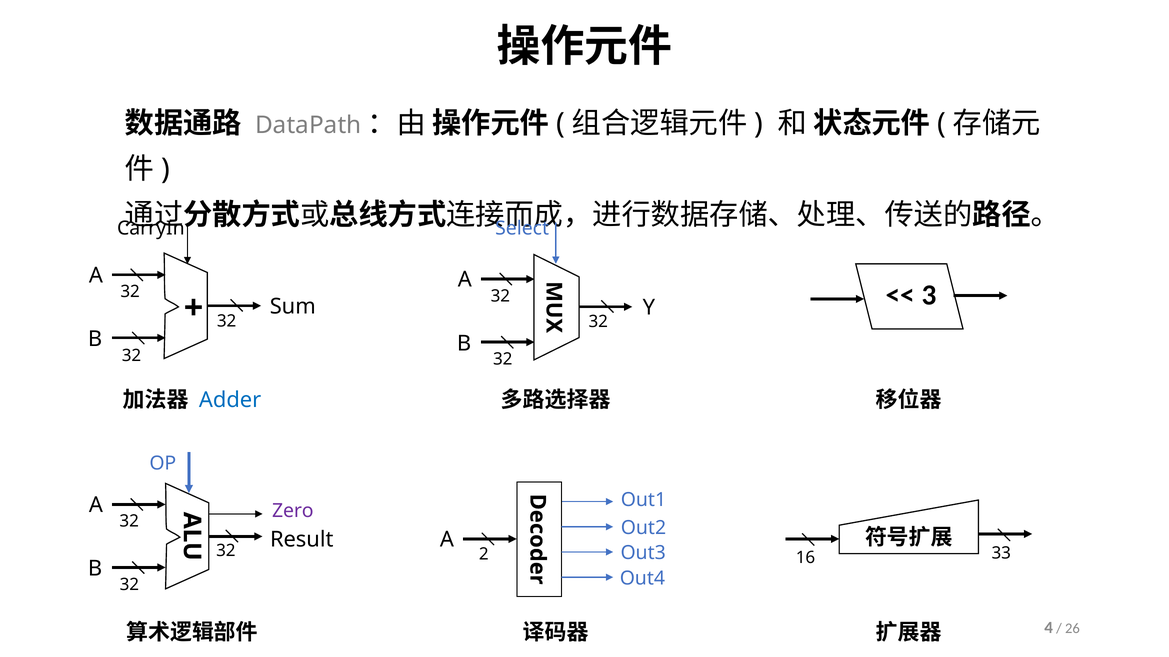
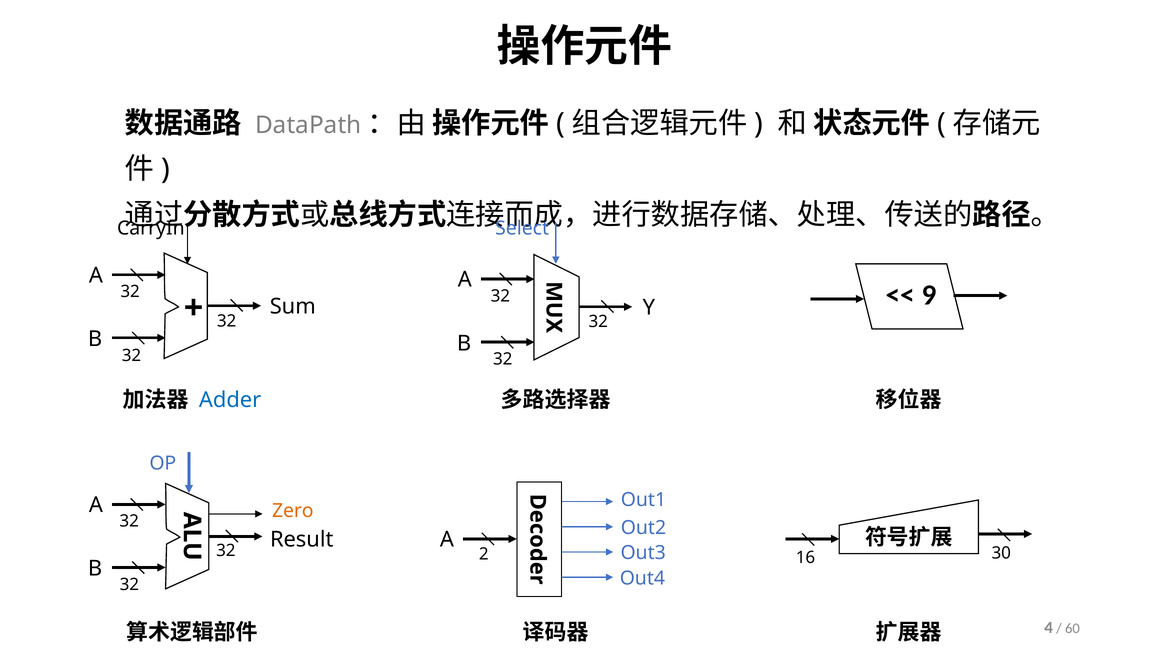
3: 3 -> 9 (929, 295)
Zero colour: purple -> orange (293, 511)
33: 33 -> 30 (1001, 553)
26: 26 -> 60 (1072, 629)
